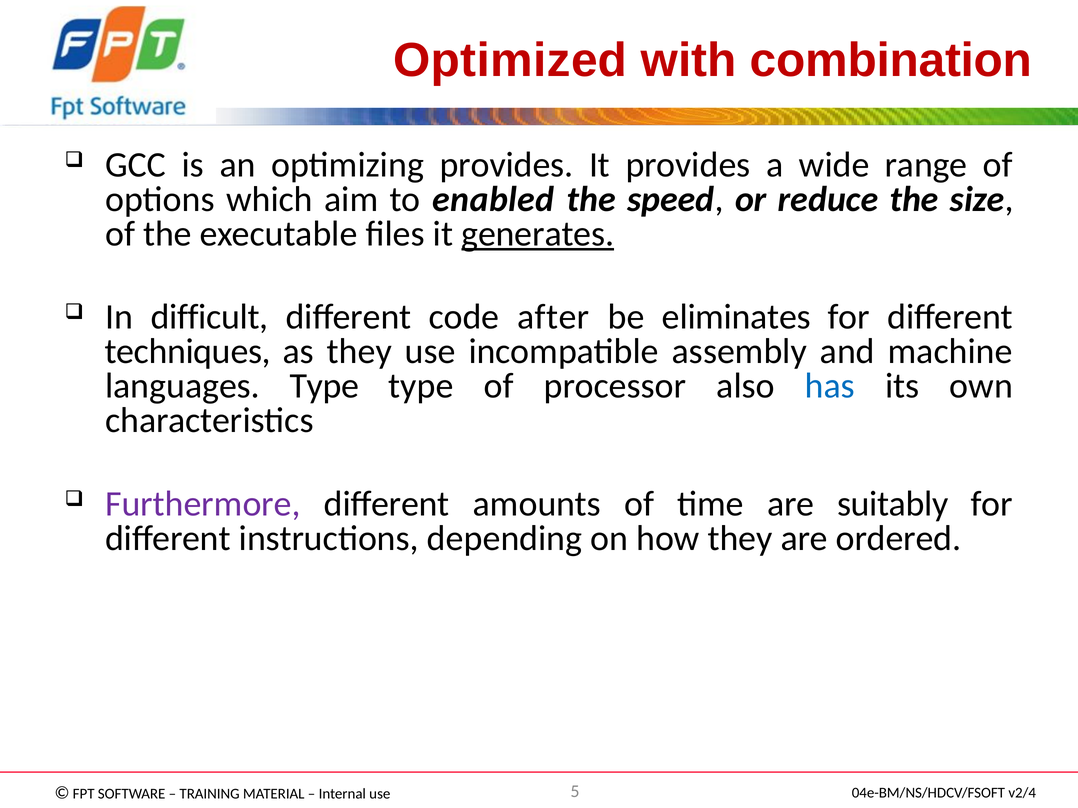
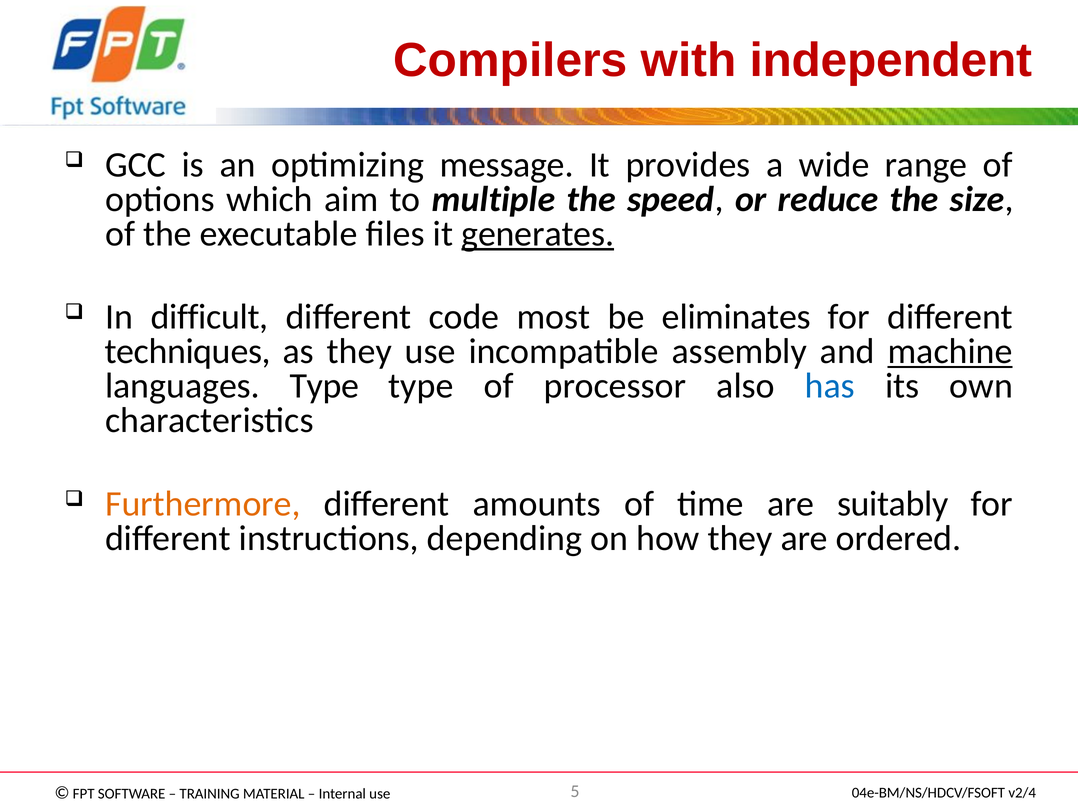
Optimized: Optimized -> Compilers (510, 60)
combination: combination -> independent (891, 60)
optimizing provides: provides -> message (507, 165)
enabled: enabled -> multiple (494, 199)
after: after -> most (554, 317)
machine underline: none -> present (950, 352)
Furthermore colour: purple -> orange (203, 504)
